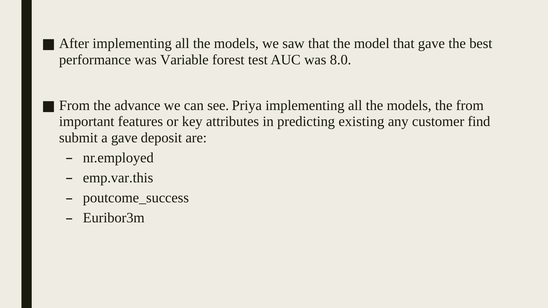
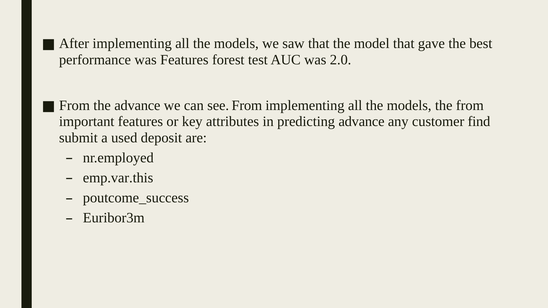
was Variable: Variable -> Features (184, 60)
8.0: 8.0 -> 2.0 (341, 60)
see Priya: Priya -> From (247, 106)
predicting existing: existing -> advance (362, 122)
a gave: gave -> used (124, 138)
